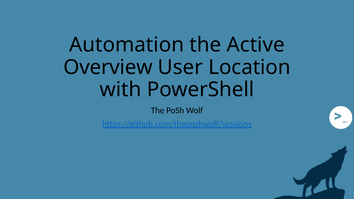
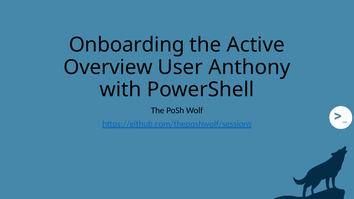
Automation: Automation -> Onboarding (127, 45)
Location: Location -> Anthony (249, 67)
